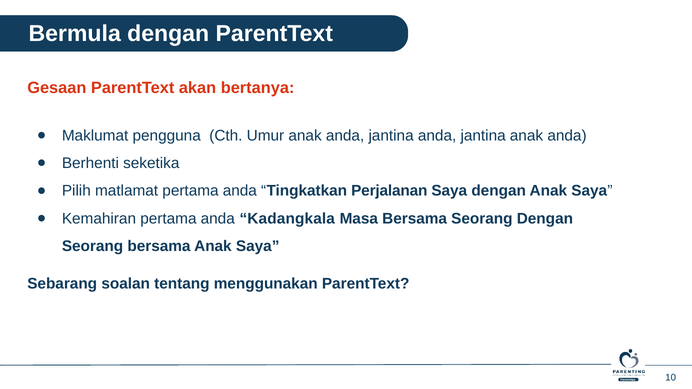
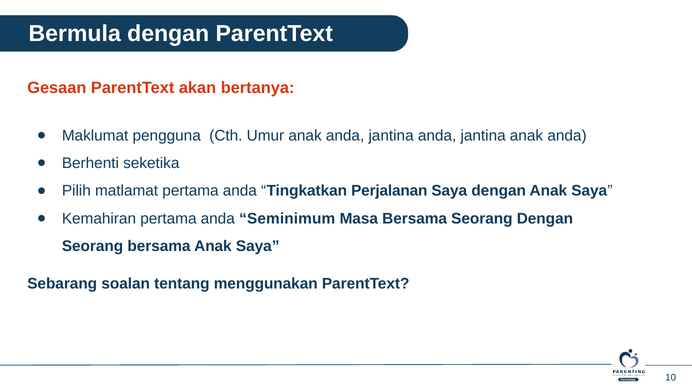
Kadangkala: Kadangkala -> Seminimum (287, 219)
